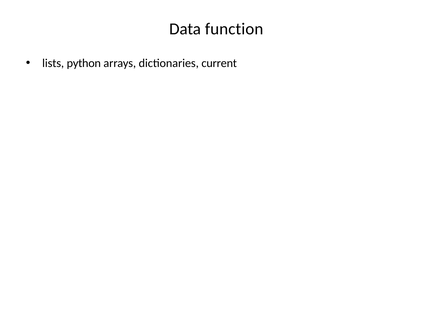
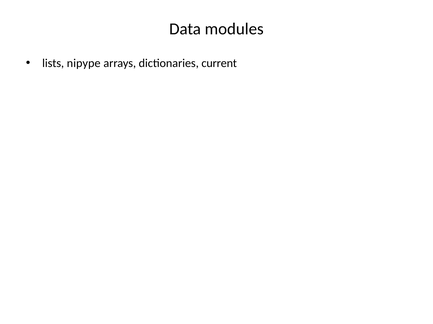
function: function -> modules (234, 29)
python: python -> nipype (84, 64)
